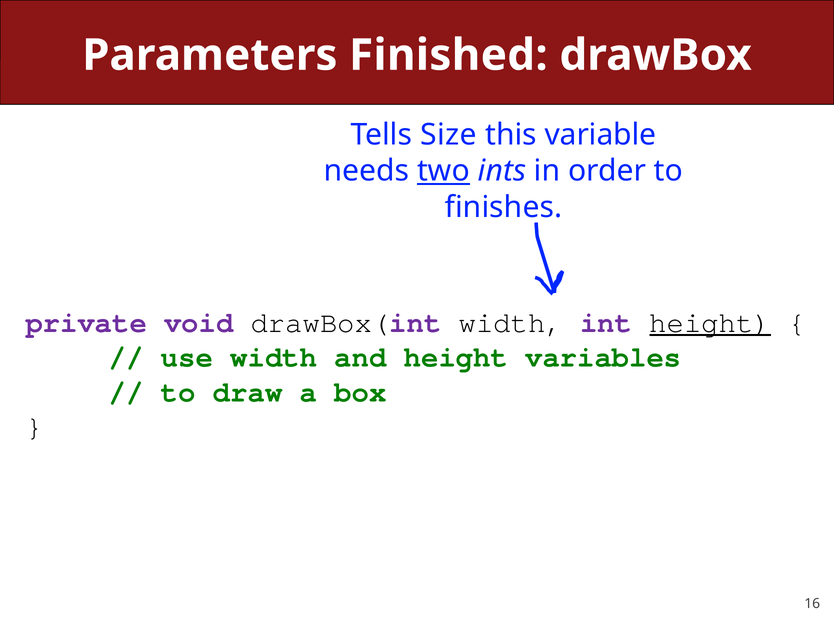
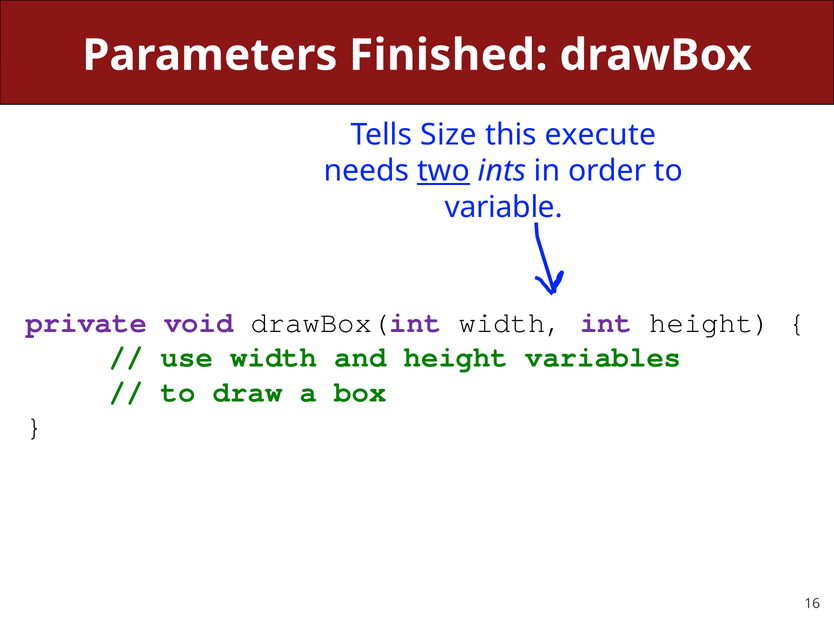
variable: variable -> execute (600, 135)
finishes: finishes -> variable (504, 207)
height underline: present -> none (710, 322)
